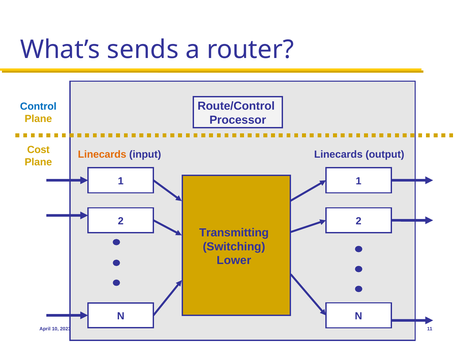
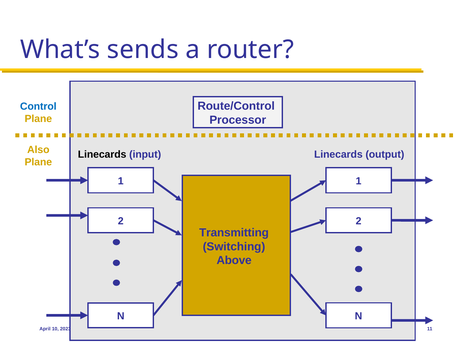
Cost: Cost -> Also (38, 150)
Linecards colour: orange -> black (102, 155)
Lower: Lower -> Above (234, 260)
